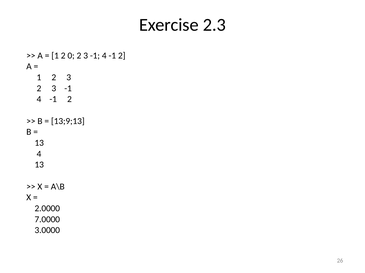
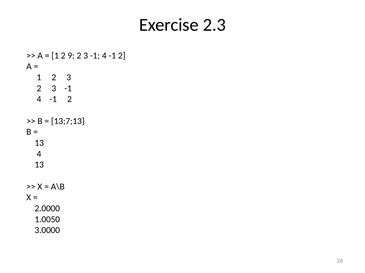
0: 0 -> 9 (71, 56)
13;9;13: 13;9;13 -> 13;7;13 (68, 121)
7.0000: 7.0000 -> 1.0050 (47, 220)
